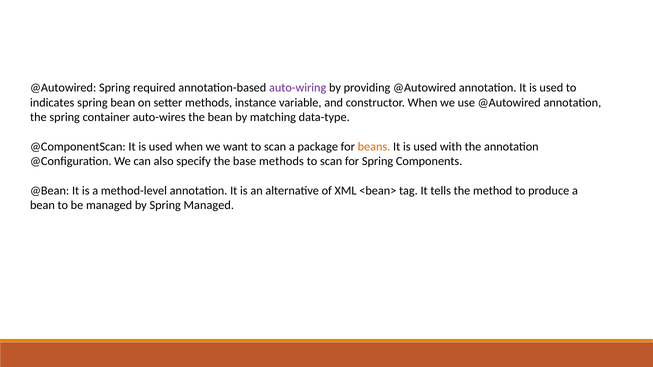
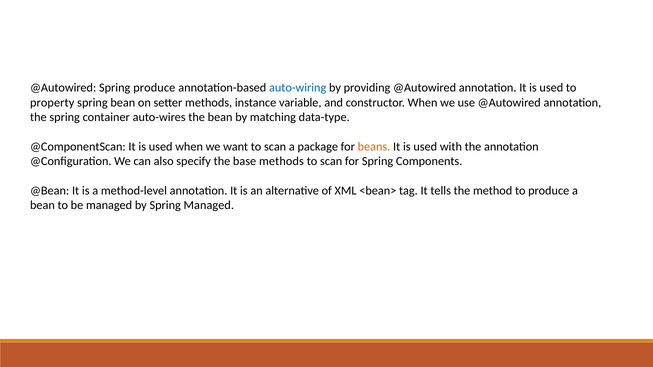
Spring required: required -> produce (154, 88)
auto-wiring colour: purple -> blue (298, 88)
indicates: indicates -> property (52, 103)
